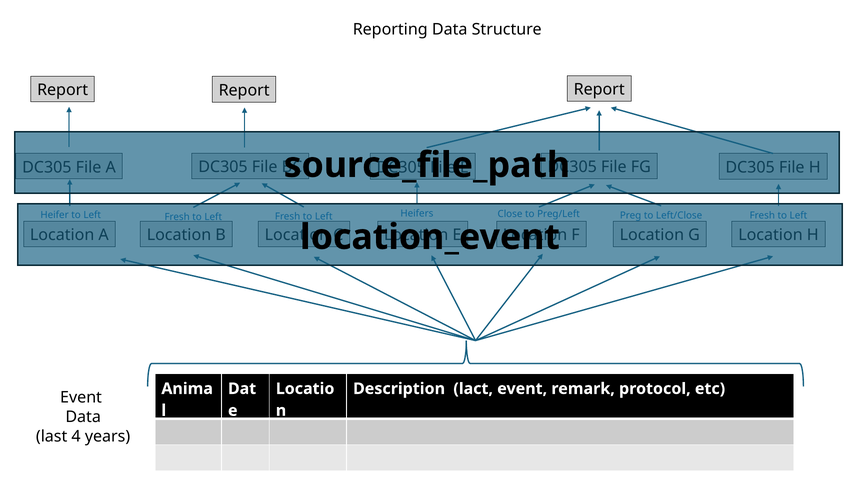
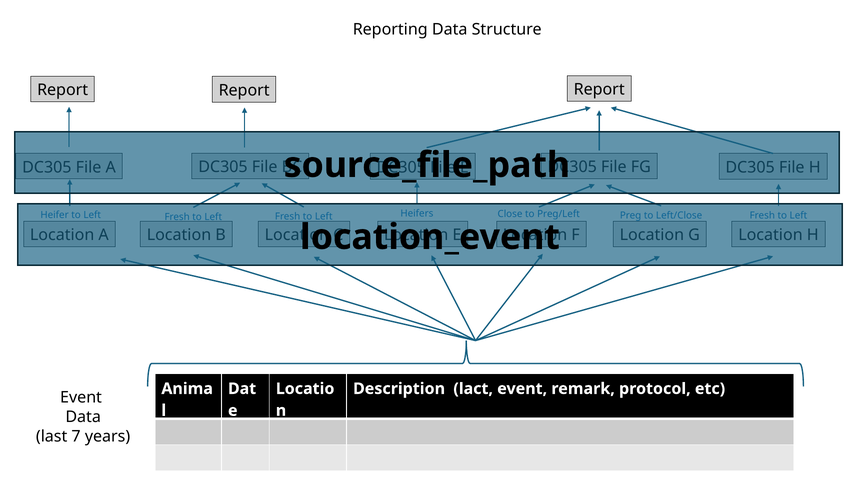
4: 4 -> 7 (76, 436)
